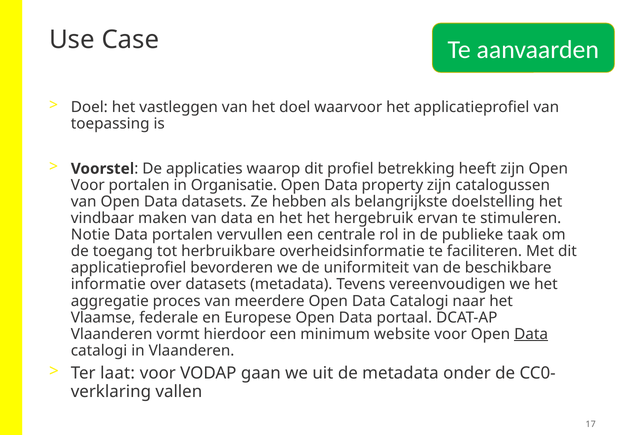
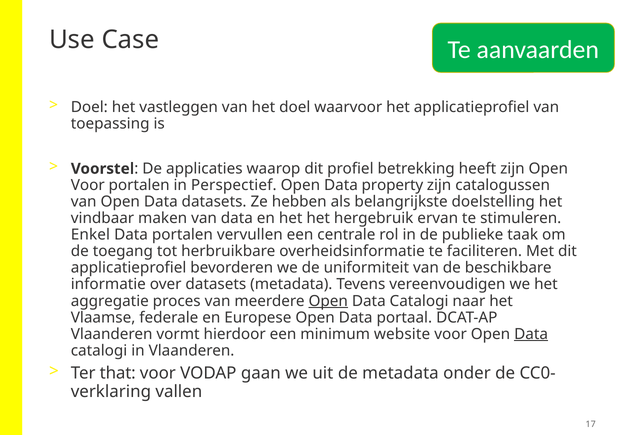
Organisatie: Organisatie -> Perspectief (234, 185)
Notie: Notie -> Enkel (90, 235)
Open underline: none -> present (328, 301)
laat: laat -> that (118, 374)
